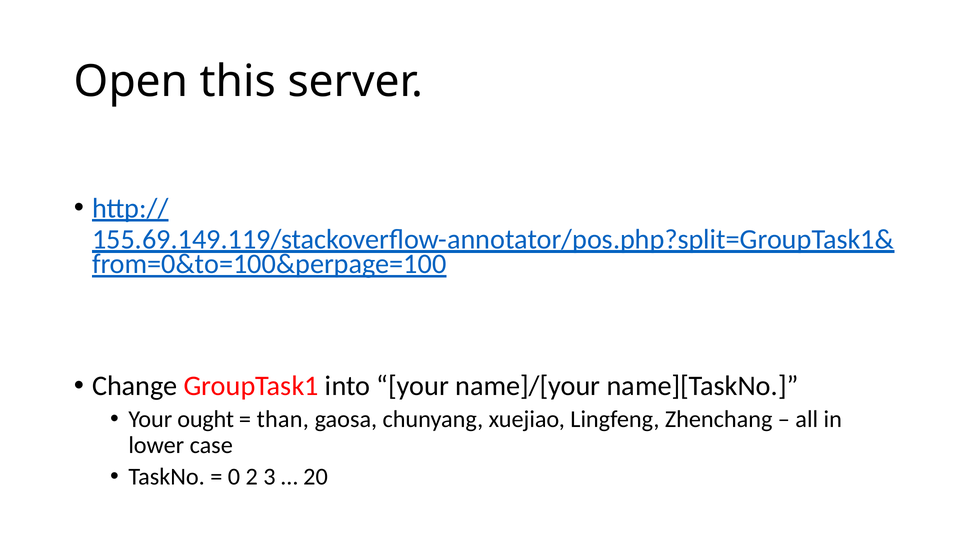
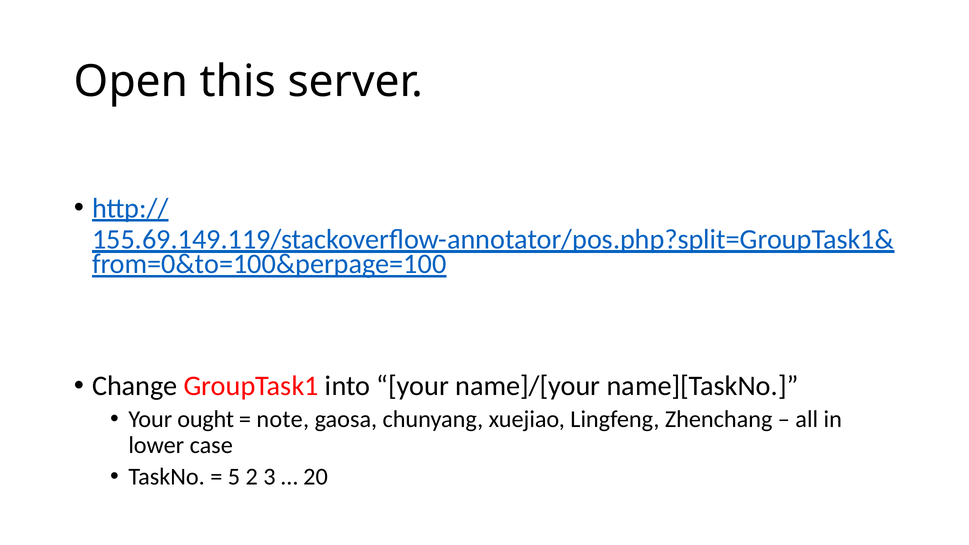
than: than -> note (283, 419)
0: 0 -> 5 (234, 477)
